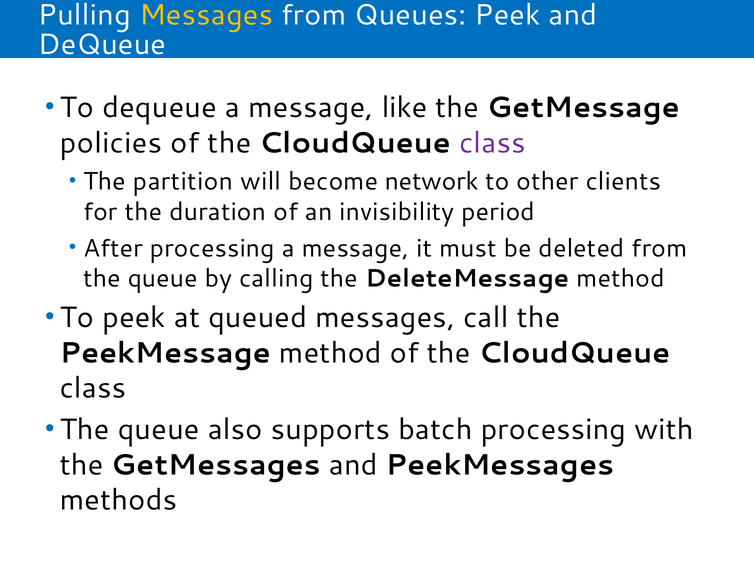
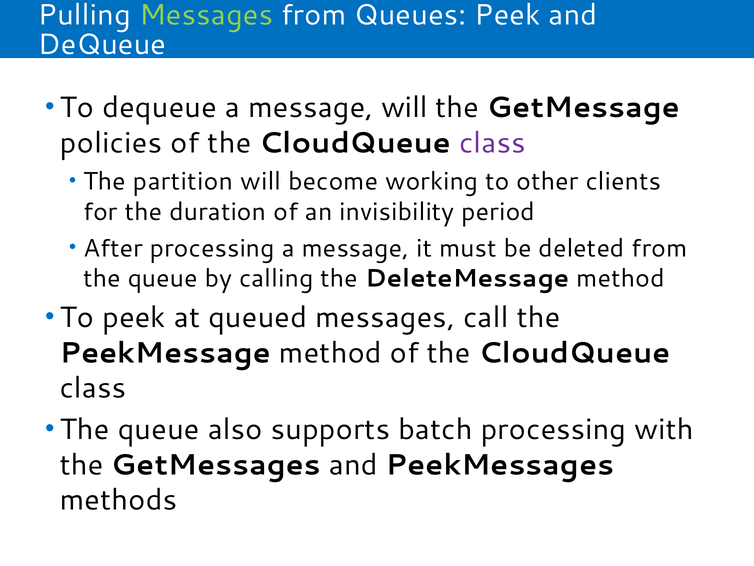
Messages colour: yellow -> light green (206, 15)
message like: like -> will (405, 108)
network: network -> working (432, 181)
